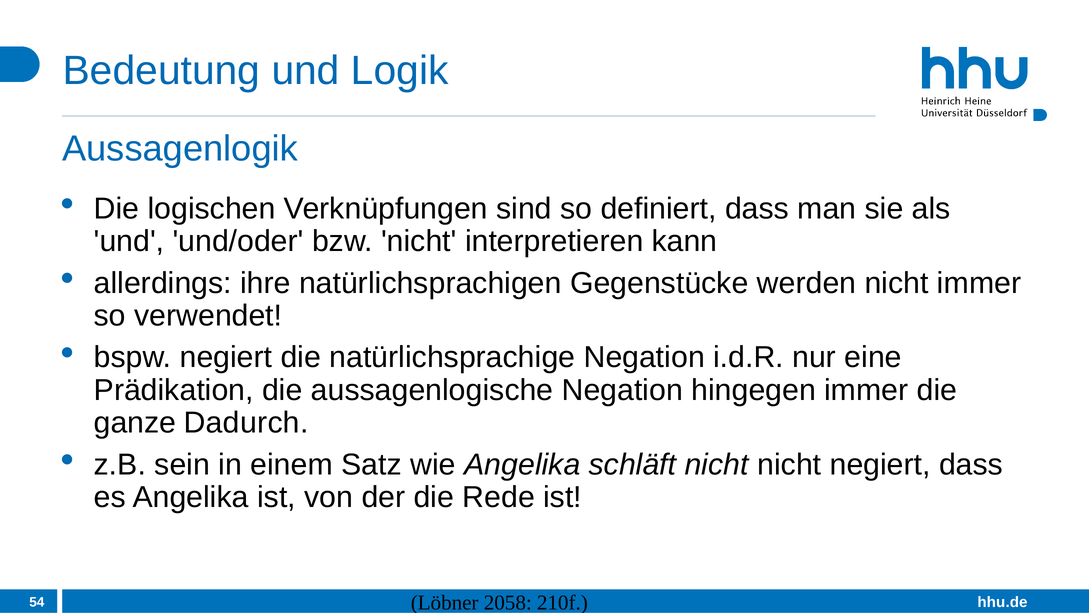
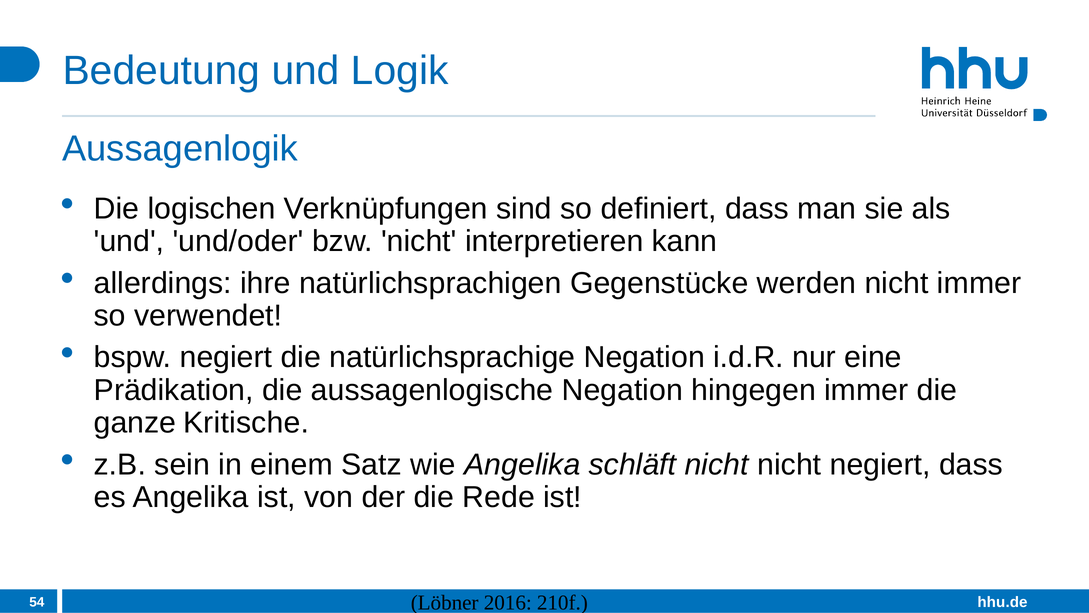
Dadurch: Dadurch -> Kritische (246, 423)
2058: 2058 -> 2016 (508, 603)
